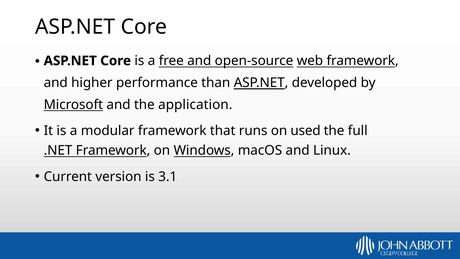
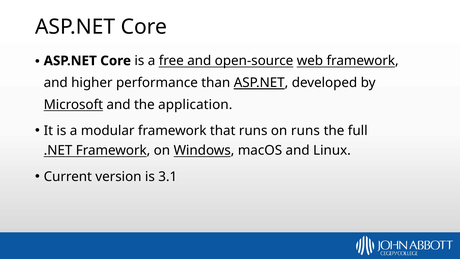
on used: used -> runs (305, 131)
